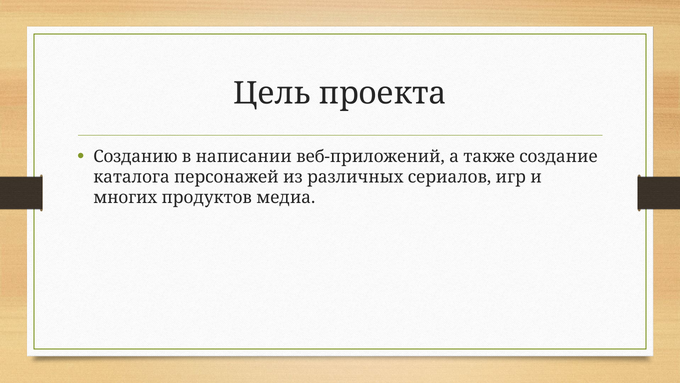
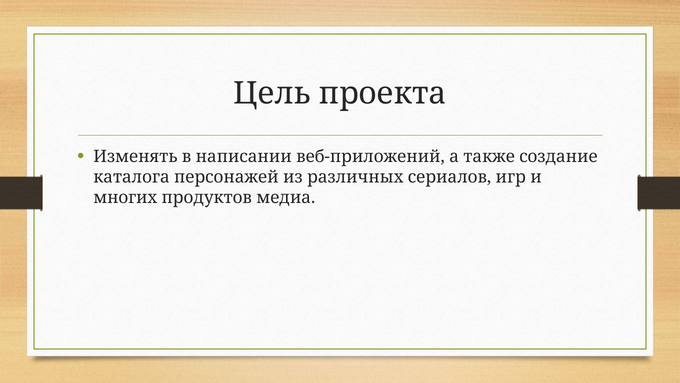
Созданию: Созданию -> Изменять (135, 157)
